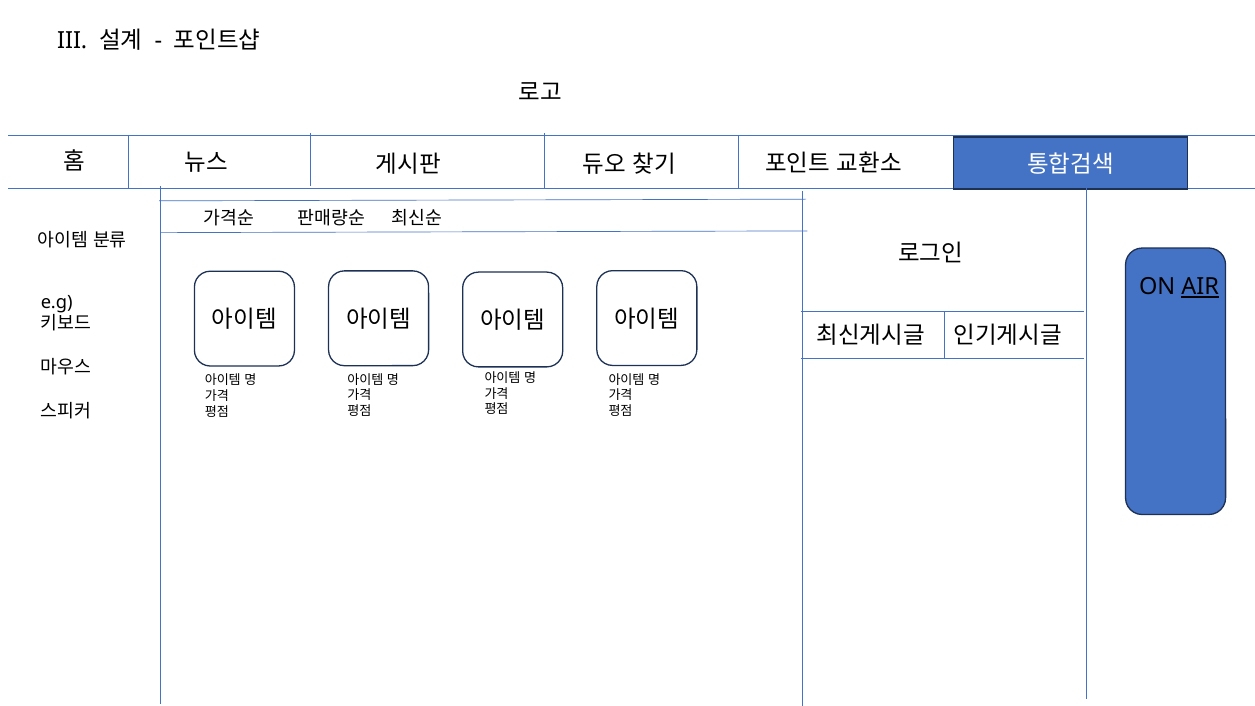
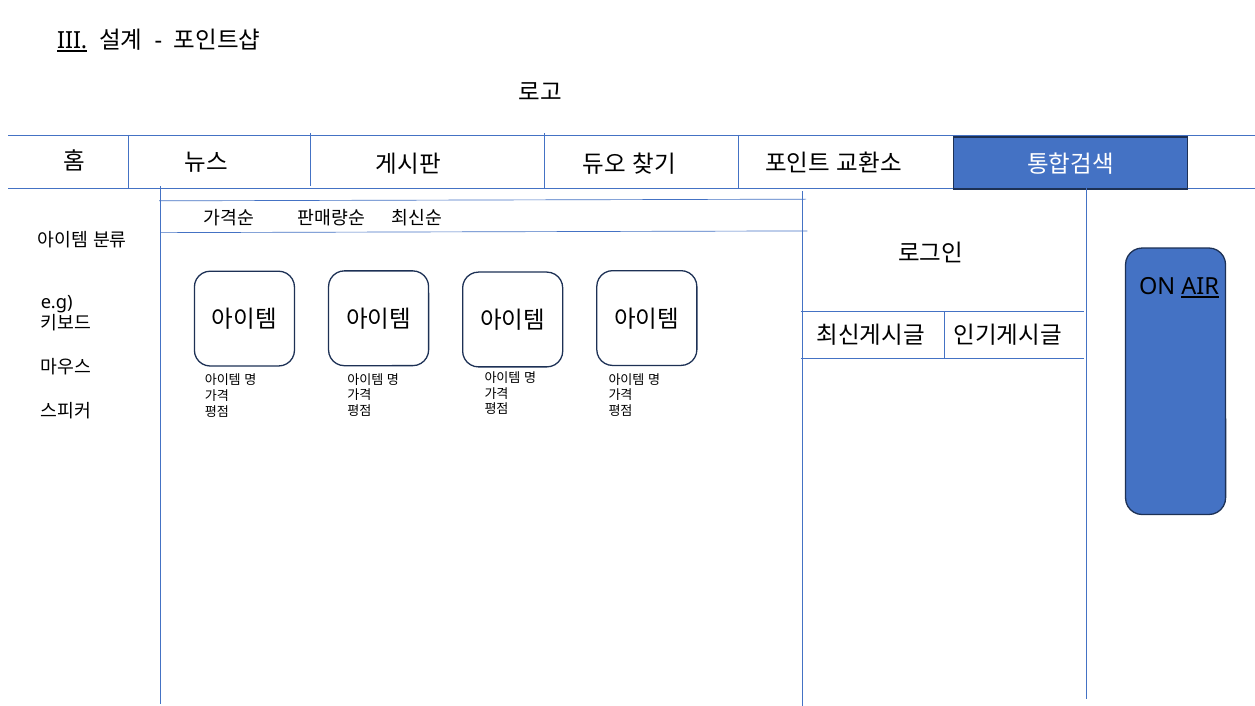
III underline: none -> present (72, 41)
